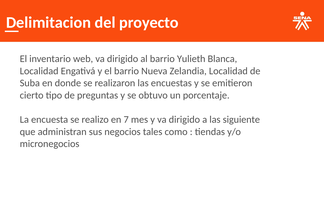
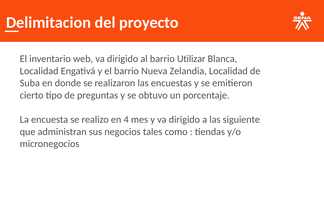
Yulieth: Yulieth -> Utilizar (191, 59)
7: 7 -> 4 (126, 120)
